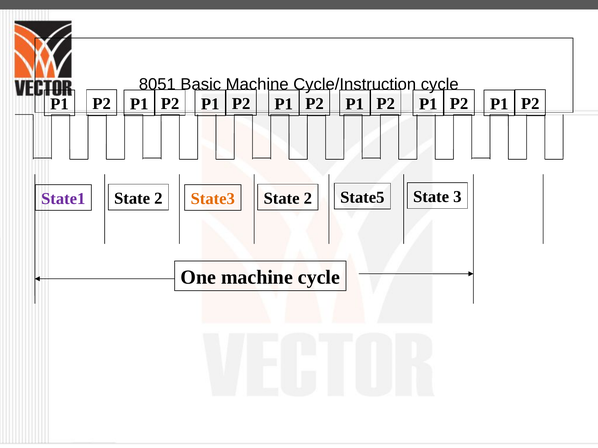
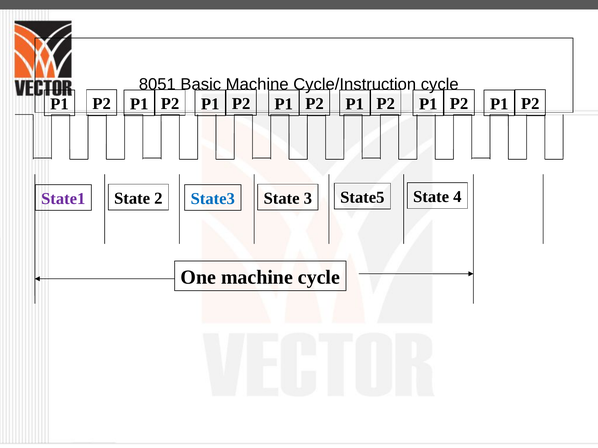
State3 colour: orange -> blue (213, 199)
2: 2 -> 3 (308, 198)
3: 3 -> 4 (457, 197)
